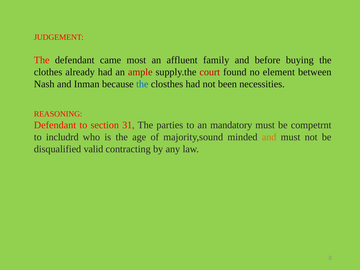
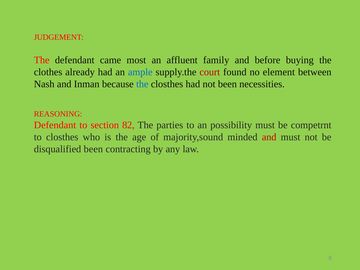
ample colour: red -> blue (140, 72)
31: 31 -> 82 (128, 125)
mandatory: mandatory -> possibility (231, 125)
to includrd: includrd -> closthes (62, 137)
and colour: orange -> red (269, 137)
disqualified valid: valid -> been (93, 149)
